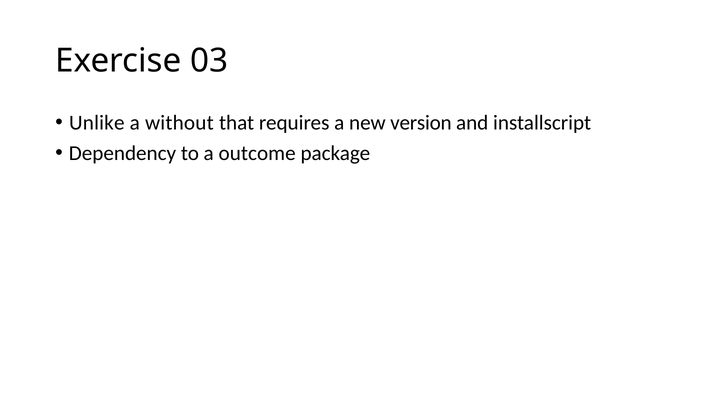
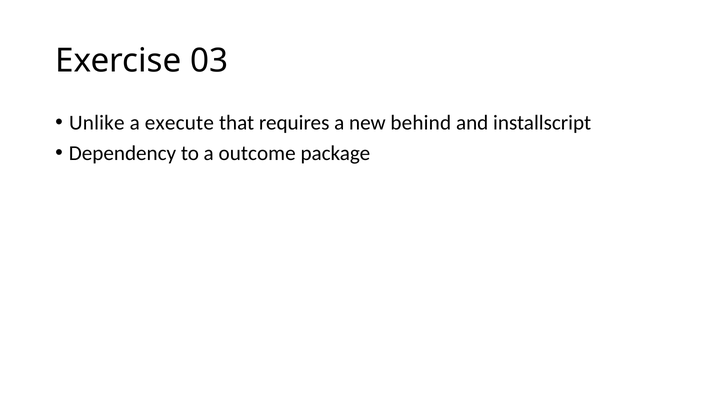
without: without -> execute (179, 123)
version: version -> behind (421, 123)
